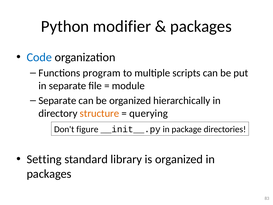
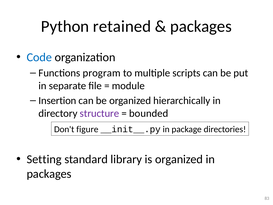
modifier: modifier -> retained (122, 26)
Separate: Separate -> Insertion (57, 100)
structure colour: orange -> purple (99, 113)
querying: querying -> bounded (149, 113)
